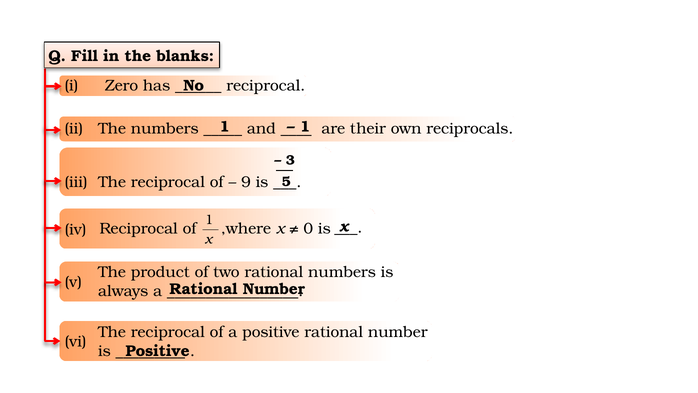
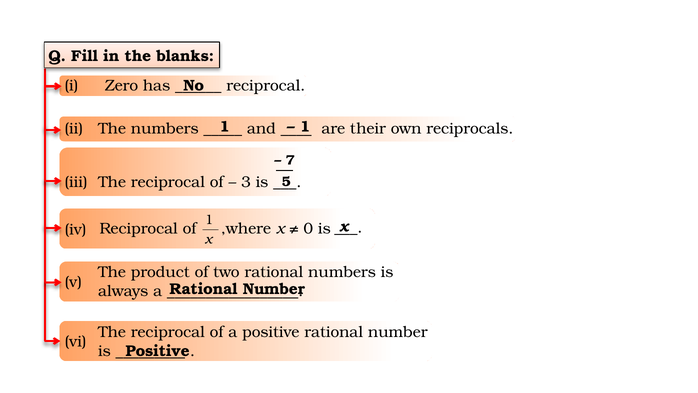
3: 3 -> 7 (290, 160)
9: 9 -> 3 (246, 182)
